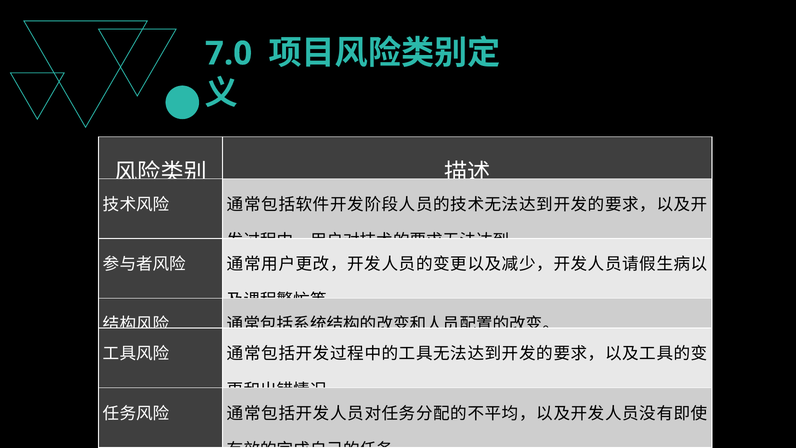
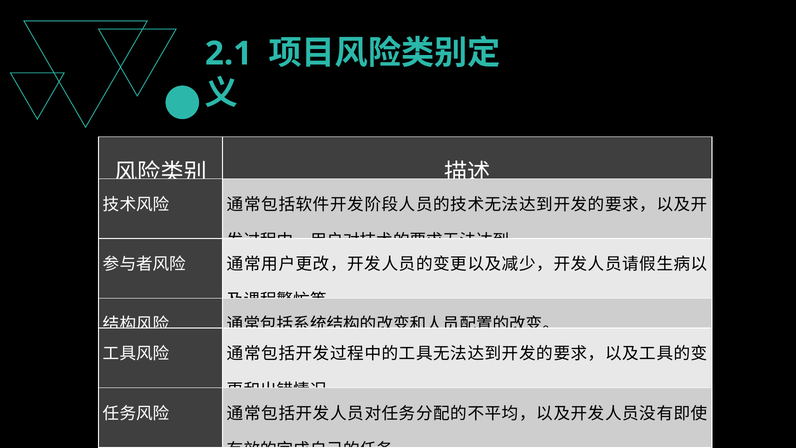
7.0: 7.0 -> 2.1 (229, 53)
